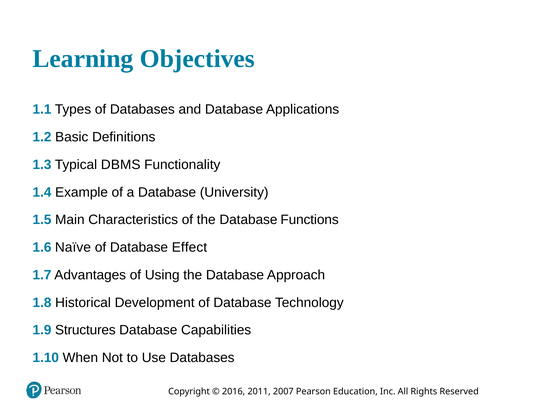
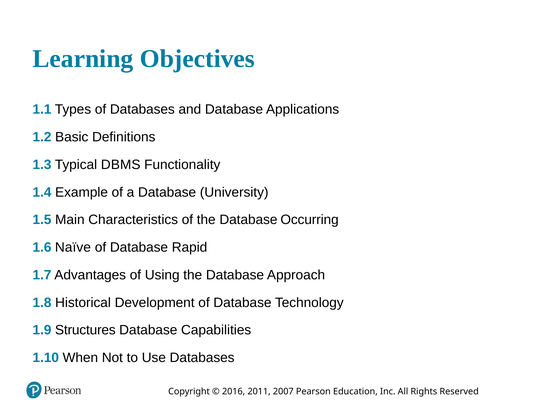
Functions: Functions -> Occurring (310, 220)
Effect: Effect -> Rapid (190, 248)
